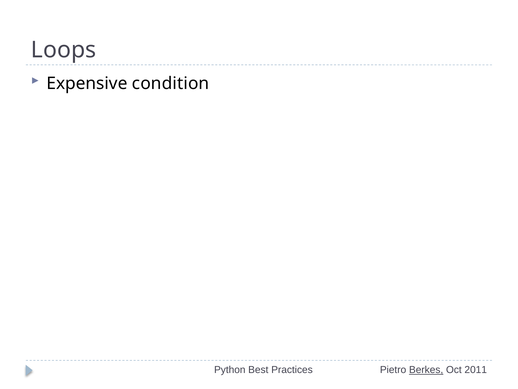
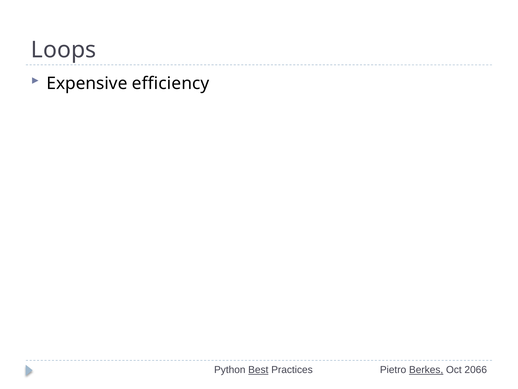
condition: condition -> efficiency (171, 83)
Best underline: none -> present (258, 369)
2011: 2011 -> 2066 (476, 369)
